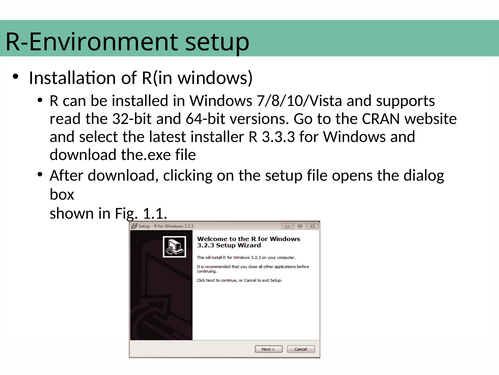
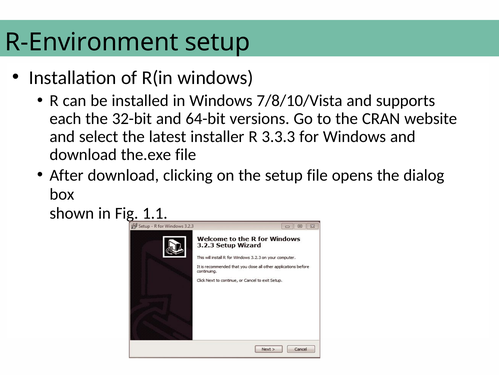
read: read -> each (65, 118)
